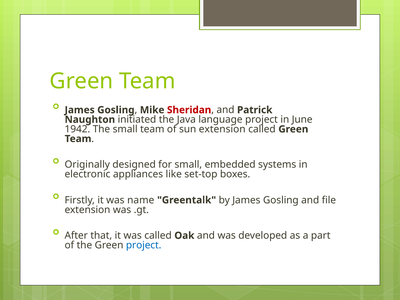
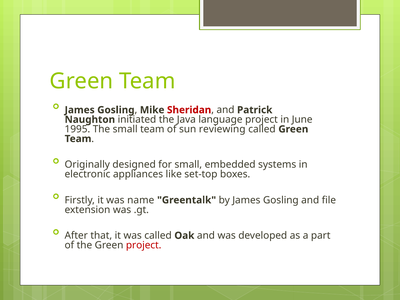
1942: 1942 -> 1995 (77, 129)
sun extension: extension -> reviewing (222, 129)
project colour: blue -> red (144, 245)
